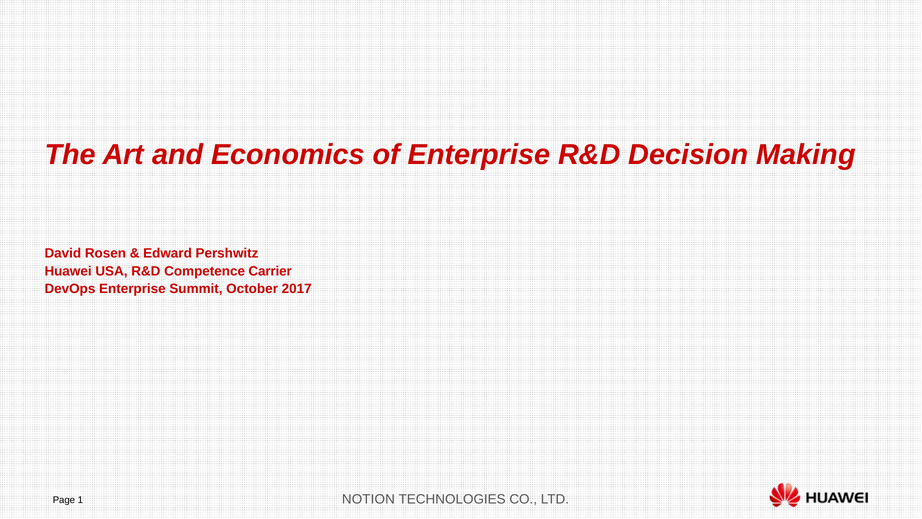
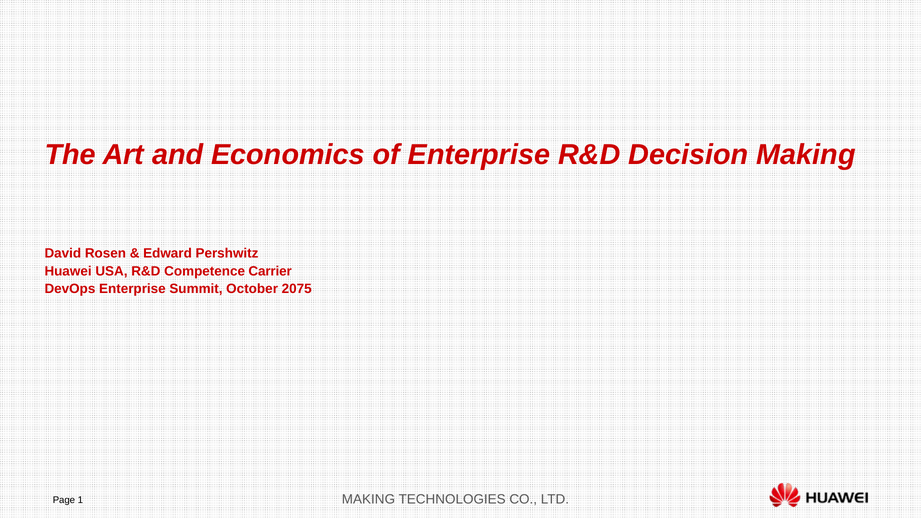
2017: 2017 -> 2075 (297, 289)
NOTION: NOTION -> MAKING (368, 499)
